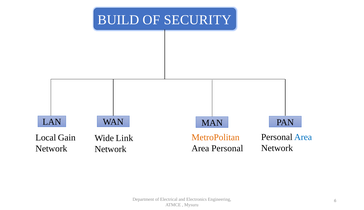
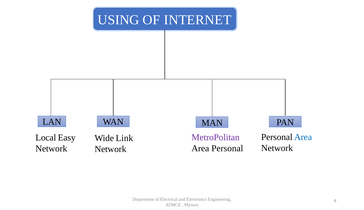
BUILD: BUILD -> USING (119, 20)
SECURITY: SECURITY -> INTERNET (198, 20)
MetroPolitan colour: orange -> purple (216, 137)
Gain: Gain -> Easy (67, 137)
